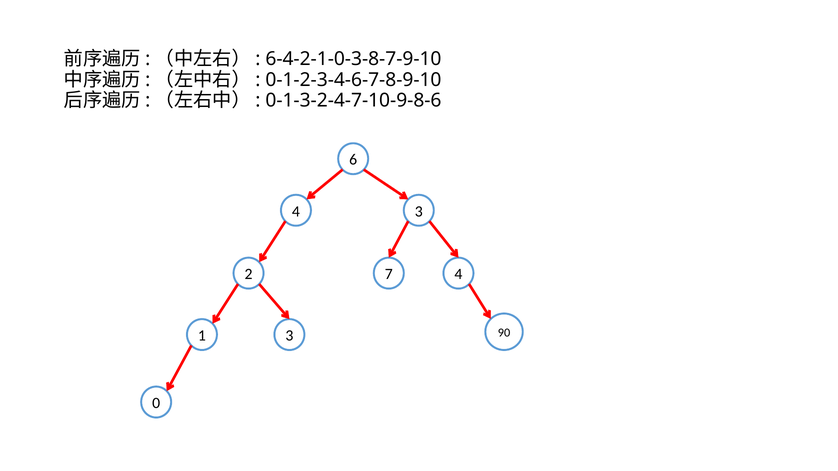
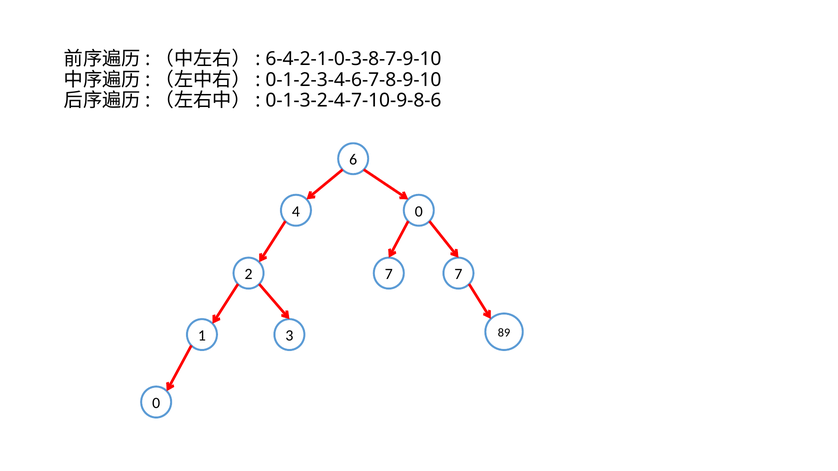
4 3: 3 -> 0 (419, 212)
7 4: 4 -> 7 (458, 274)
90: 90 -> 89 (504, 333)
